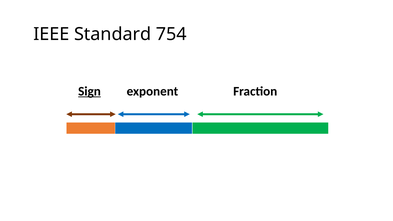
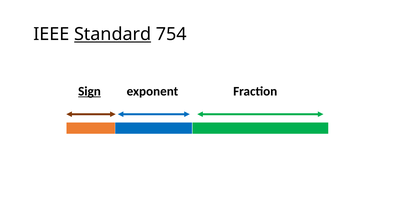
Standard underline: none -> present (113, 34)
